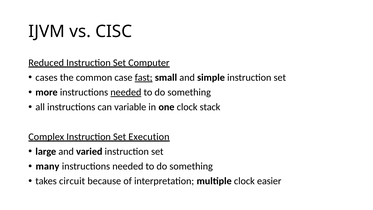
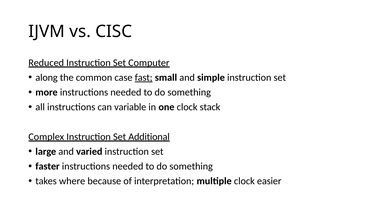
cases: cases -> along (47, 77)
needed underline: present -> none (126, 92)
Execution: Execution -> Additional (149, 137)
many: many -> faster (48, 166)
circuit: circuit -> where (72, 181)
